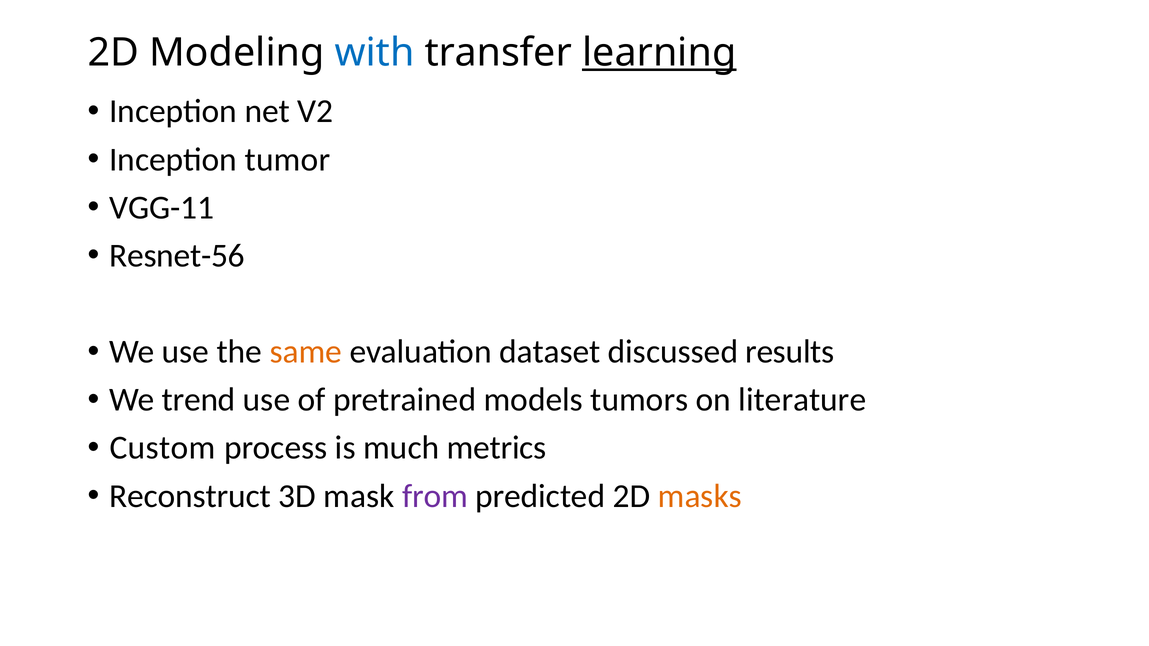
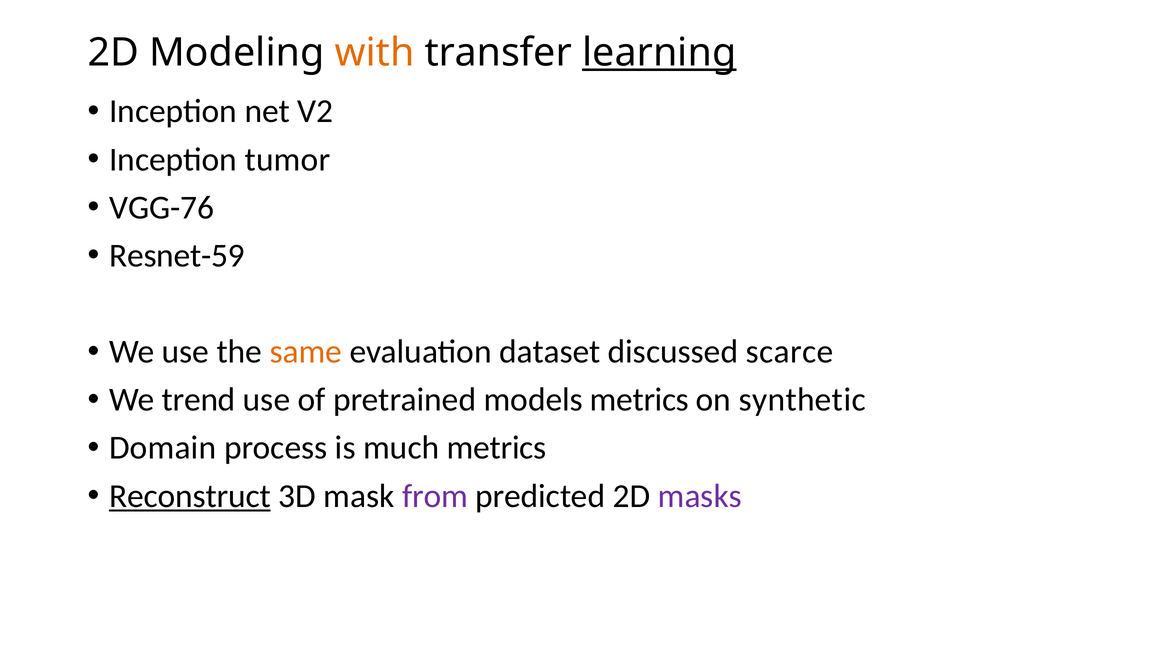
with colour: blue -> orange (375, 53)
VGG-11: VGG-11 -> VGG-76 (162, 208)
Resnet-56: Resnet-56 -> Resnet-59 (177, 256)
results: results -> scarce (789, 352)
models tumors: tumors -> metrics (640, 400)
literature: literature -> synthetic (802, 400)
Custom: Custom -> Domain (163, 448)
Reconstruct underline: none -> present (190, 496)
masks colour: orange -> purple (700, 496)
